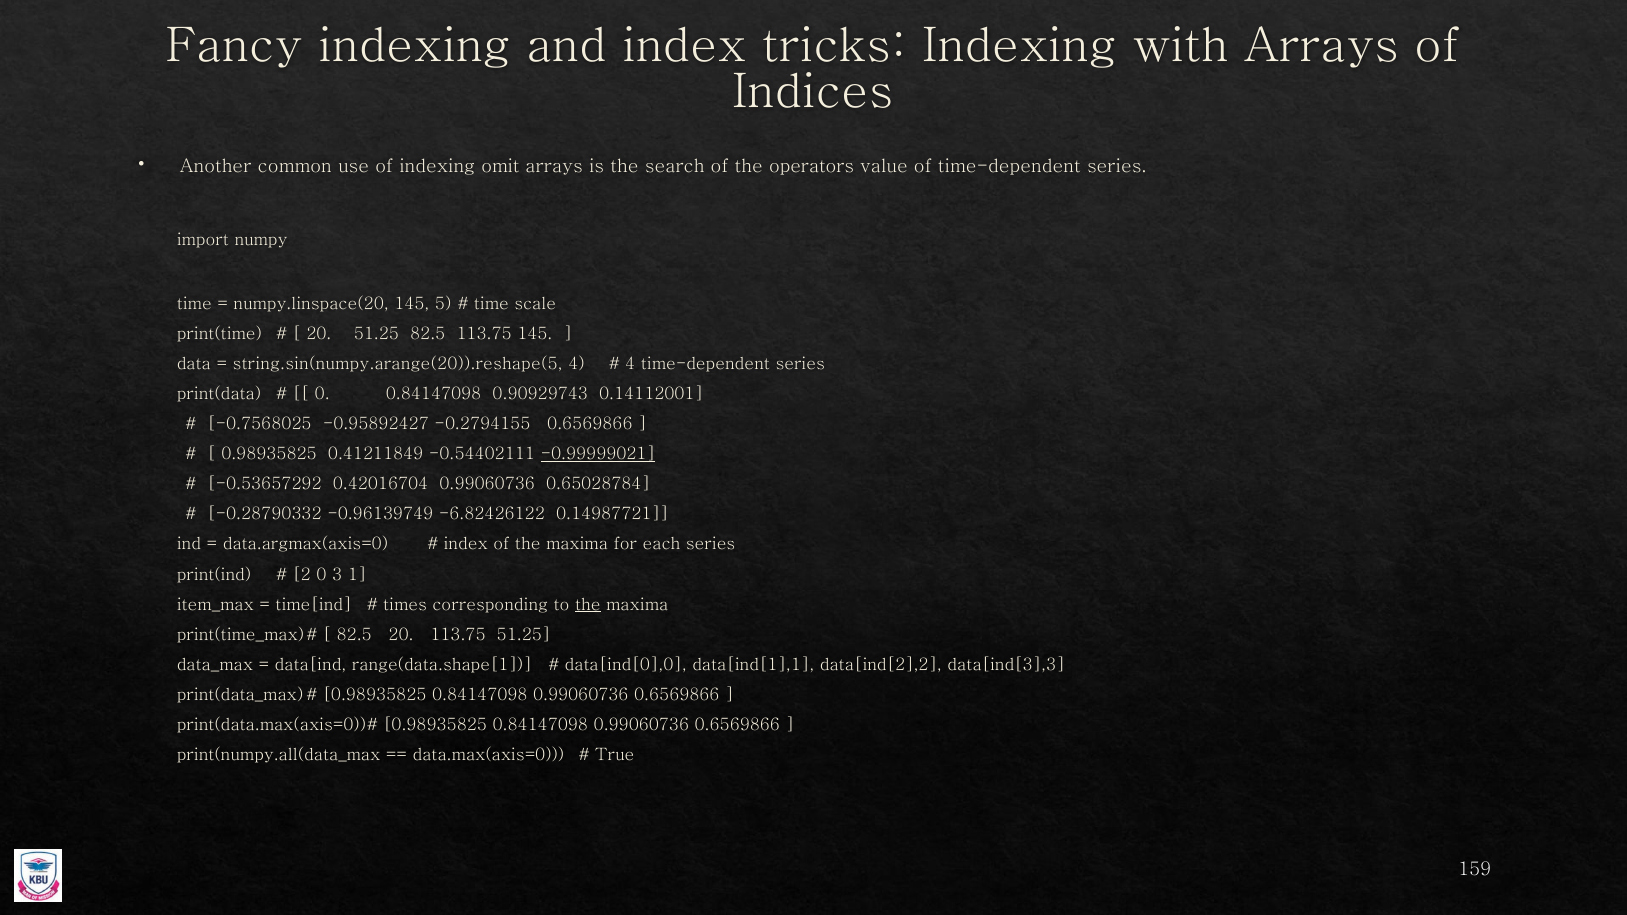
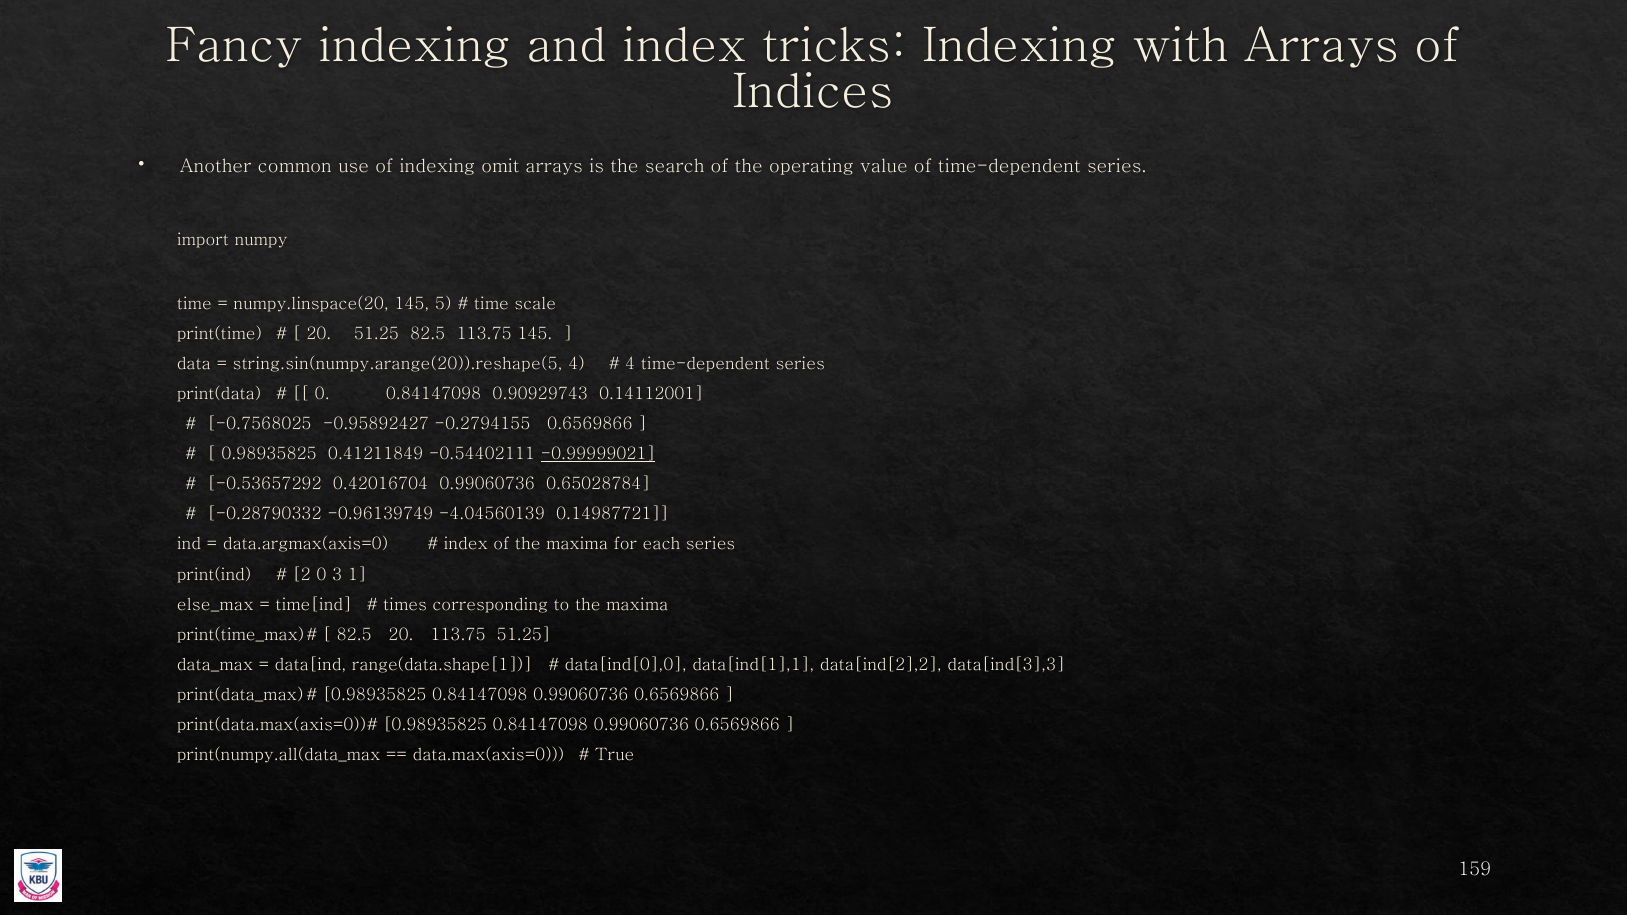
operators: operators -> operating (811, 166)
-6.82426122: -6.82426122 -> -4.04560139 (492, 514)
item_max: item_max -> else_max (215, 605)
the underline: present -> none (588, 605)
